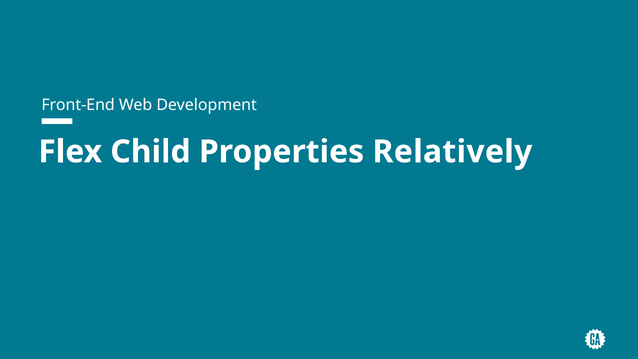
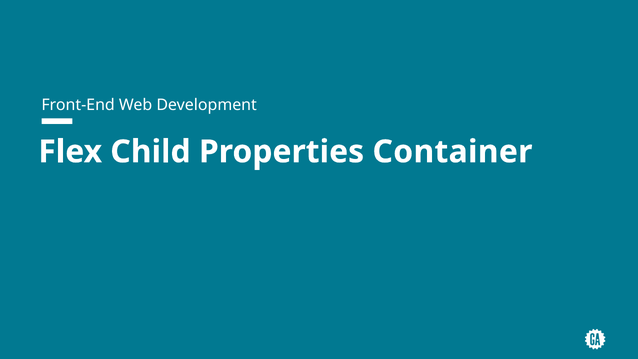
Relatively: Relatively -> Container (452, 152)
